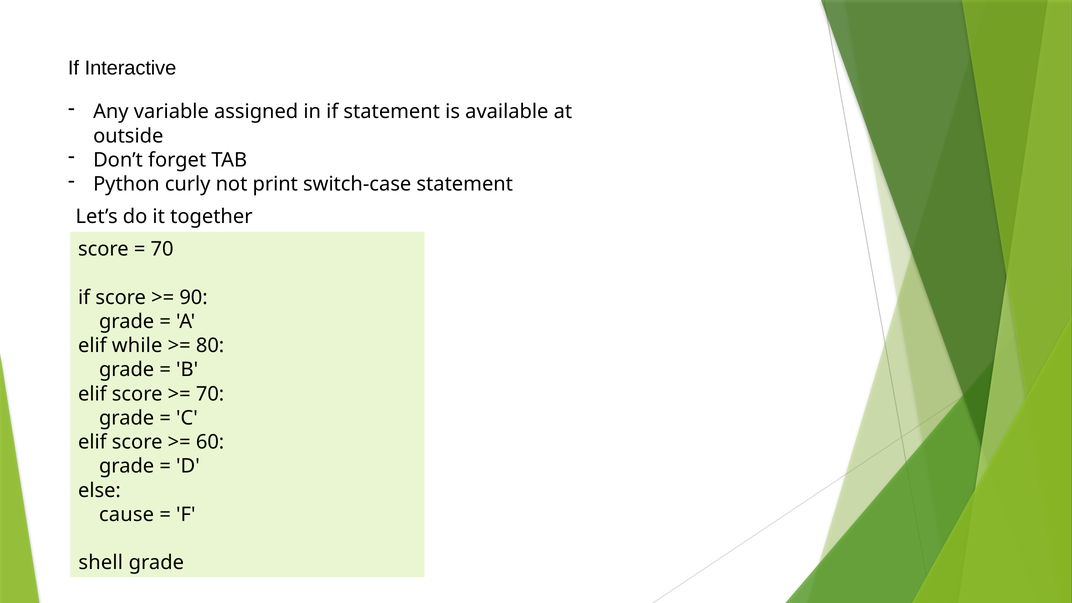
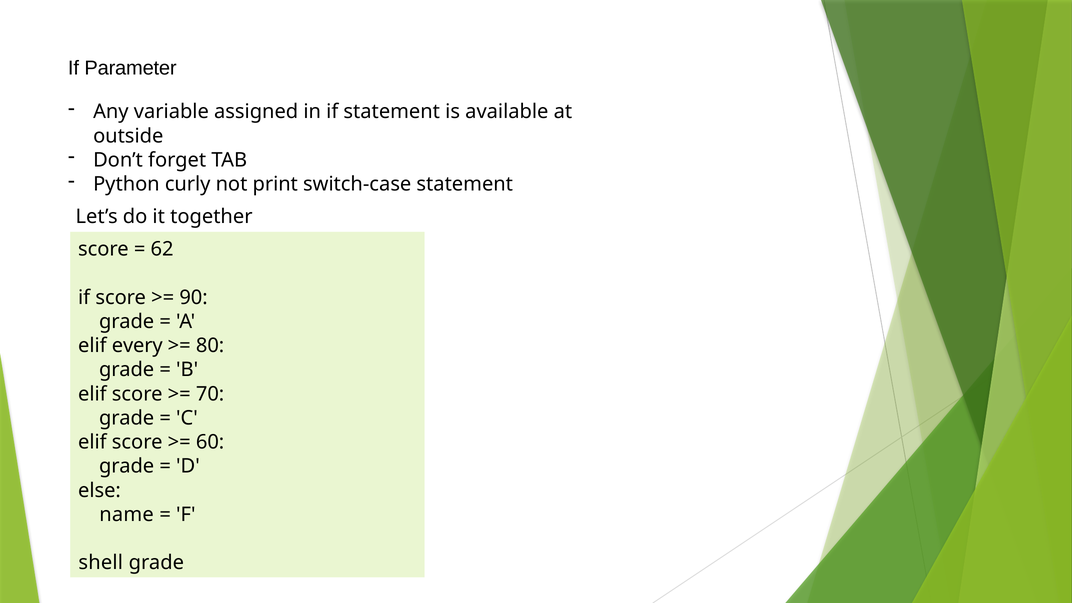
Interactive: Interactive -> Parameter (131, 68)
70: 70 -> 62 (162, 249)
while: while -> every (137, 346)
cause: cause -> name (126, 515)
